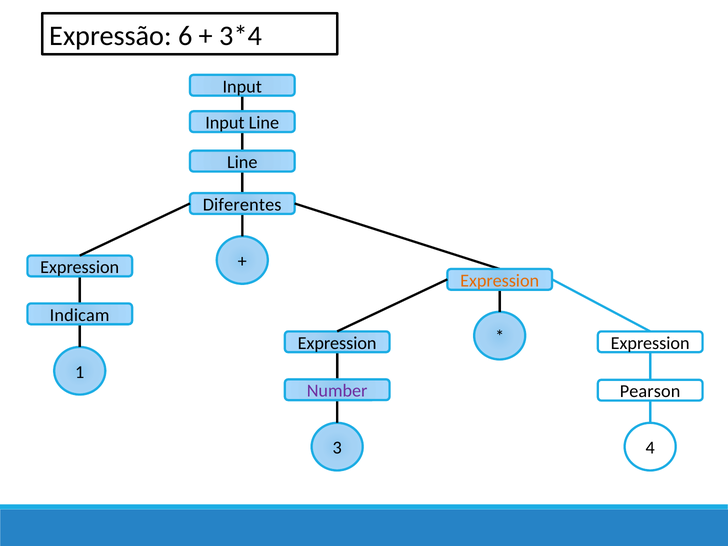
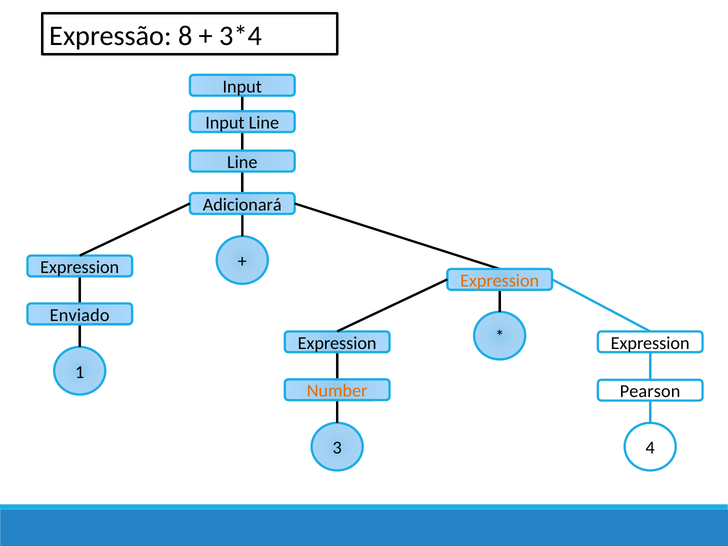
6: 6 -> 8 (185, 36)
Diferentes: Diferentes -> Adicionará (242, 205)
Indicam: Indicam -> Enviado (80, 315)
Number colour: purple -> orange (337, 391)
